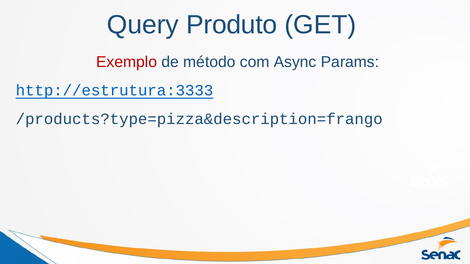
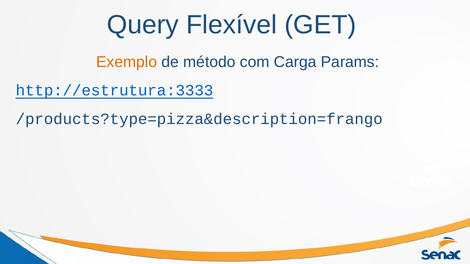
Produto: Produto -> Flexível (232, 25)
Exemplo colour: red -> orange (127, 62)
Async: Async -> Carga (295, 62)
